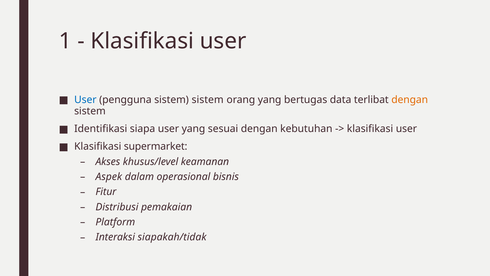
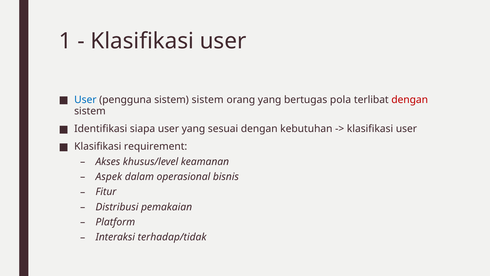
data: data -> pola (341, 100)
dengan colour: orange -> red (410, 100)
supermarket: supermarket -> requirement (156, 146)
siapakah/tidak: siapakah/tidak -> terhadap/tidak (172, 237)
